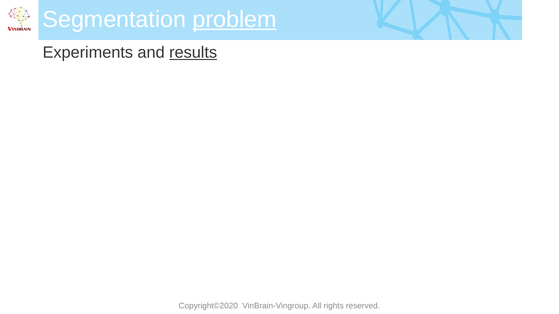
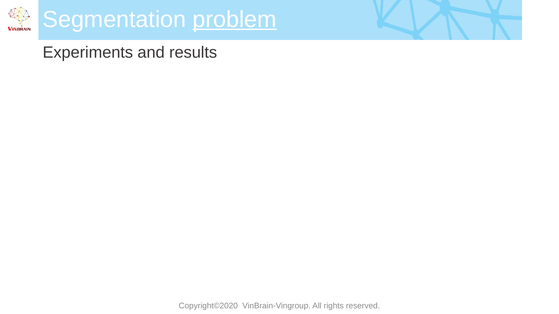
results underline: present -> none (193, 53)
